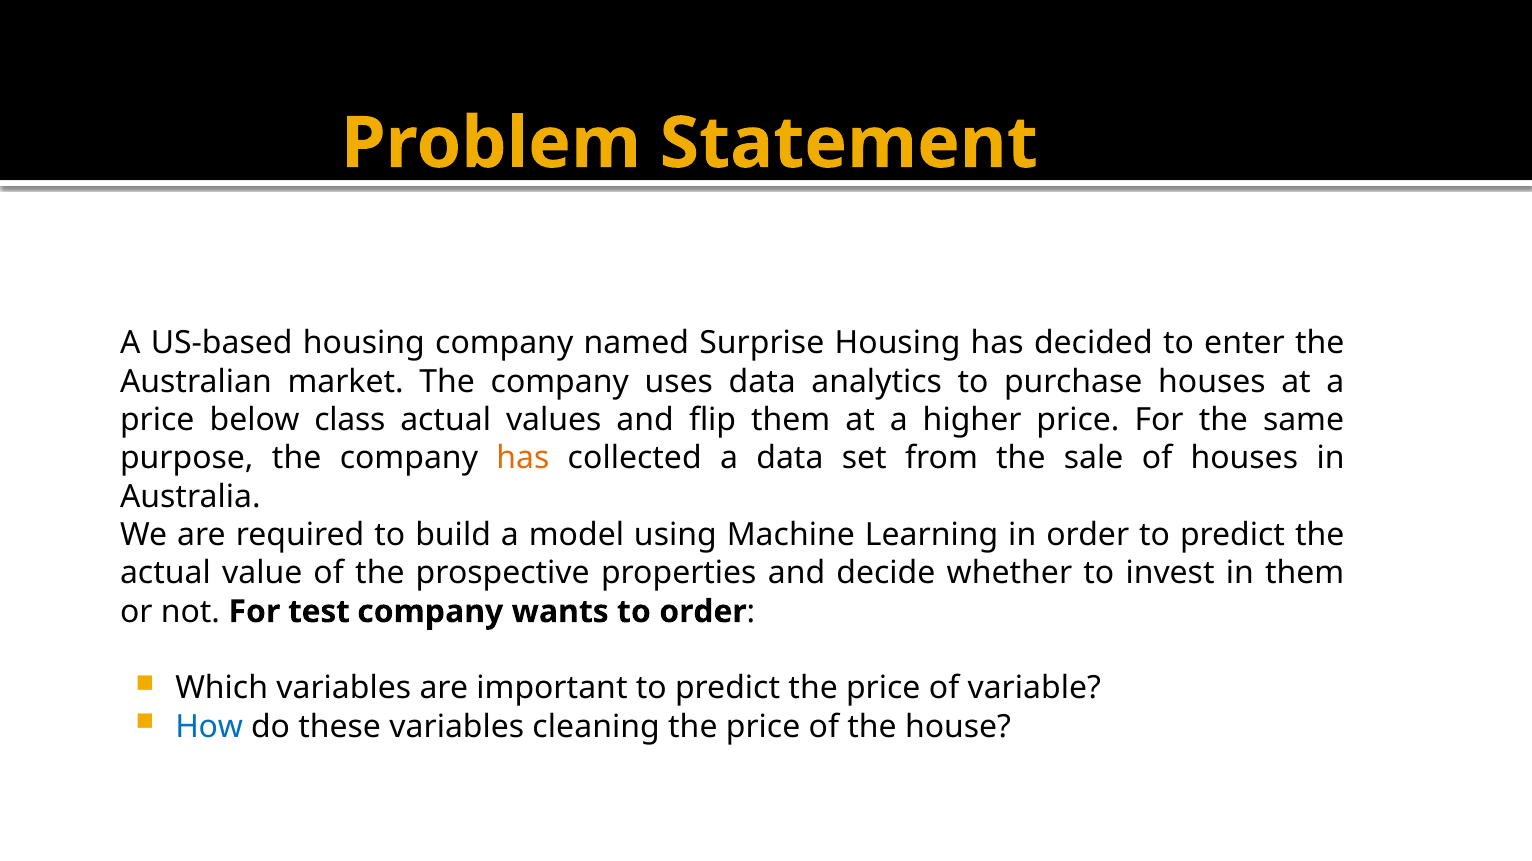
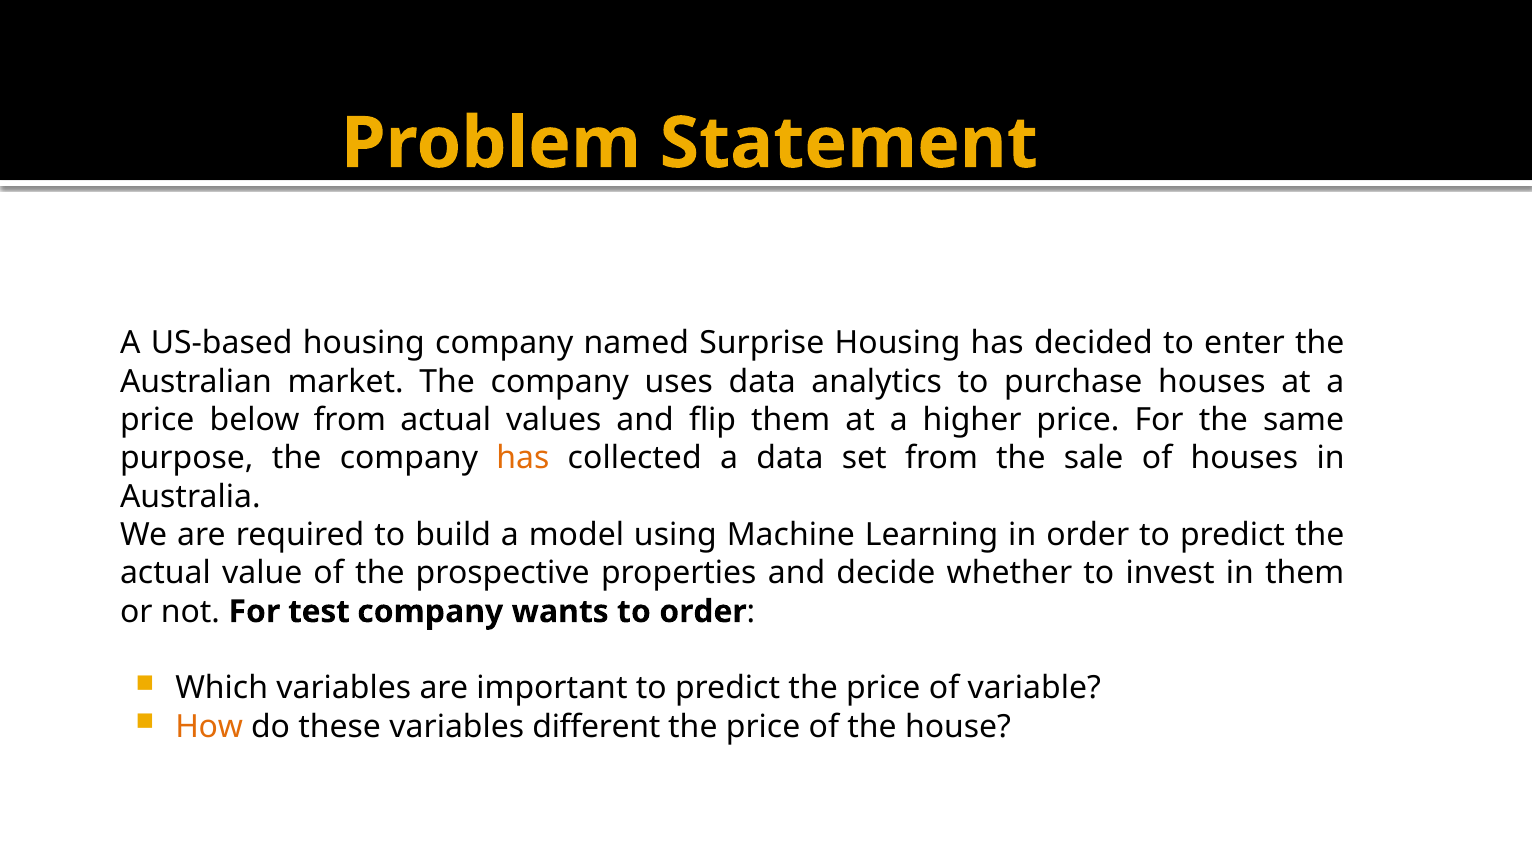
below class: class -> from (350, 420)
How colour: blue -> orange (209, 727)
cleaning: cleaning -> different (596, 727)
